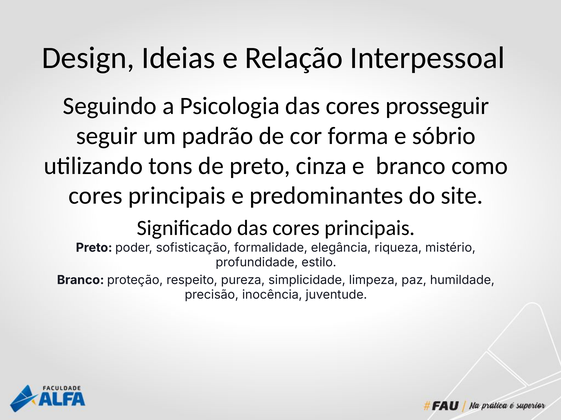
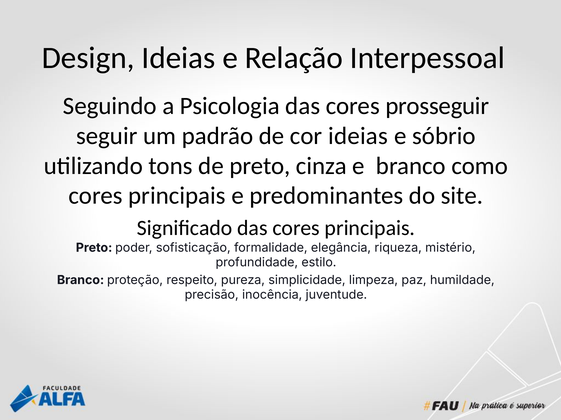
cor forma: forma -> ideias (358, 136)
